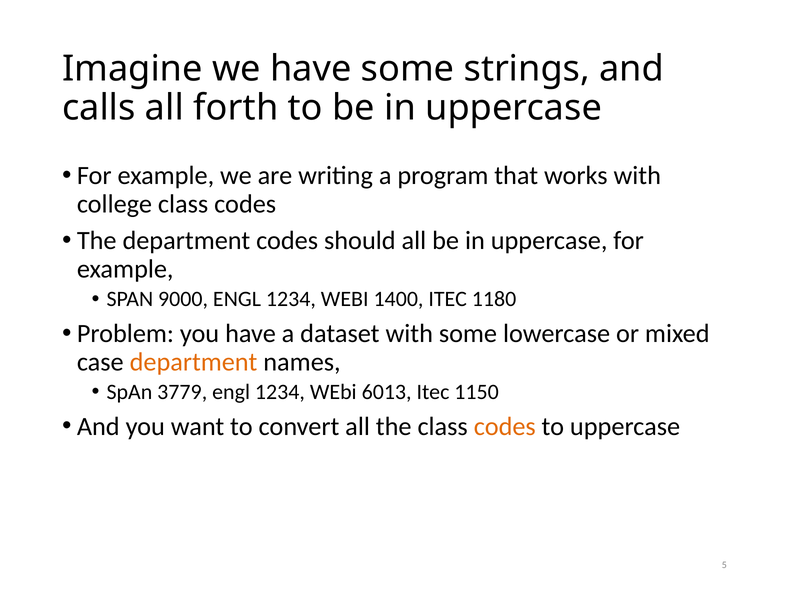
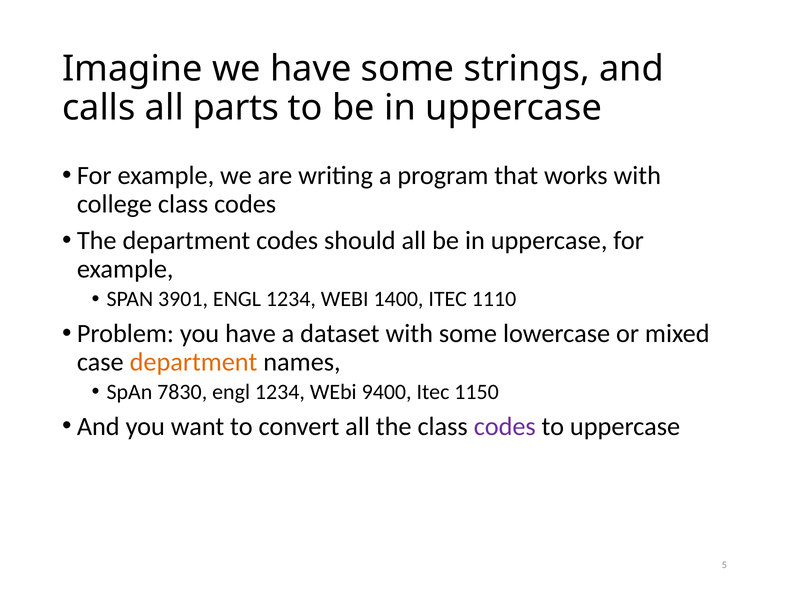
forth: forth -> parts (236, 108)
9000: 9000 -> 3901 (183, 299)
1180: 1180 -> 1110 (494, 299)
3779: 3779 -> 7830 (182, 392)
6013: 6013 -> 9400 (387, 392)
codes colour: orange -> purple (505, 426)
